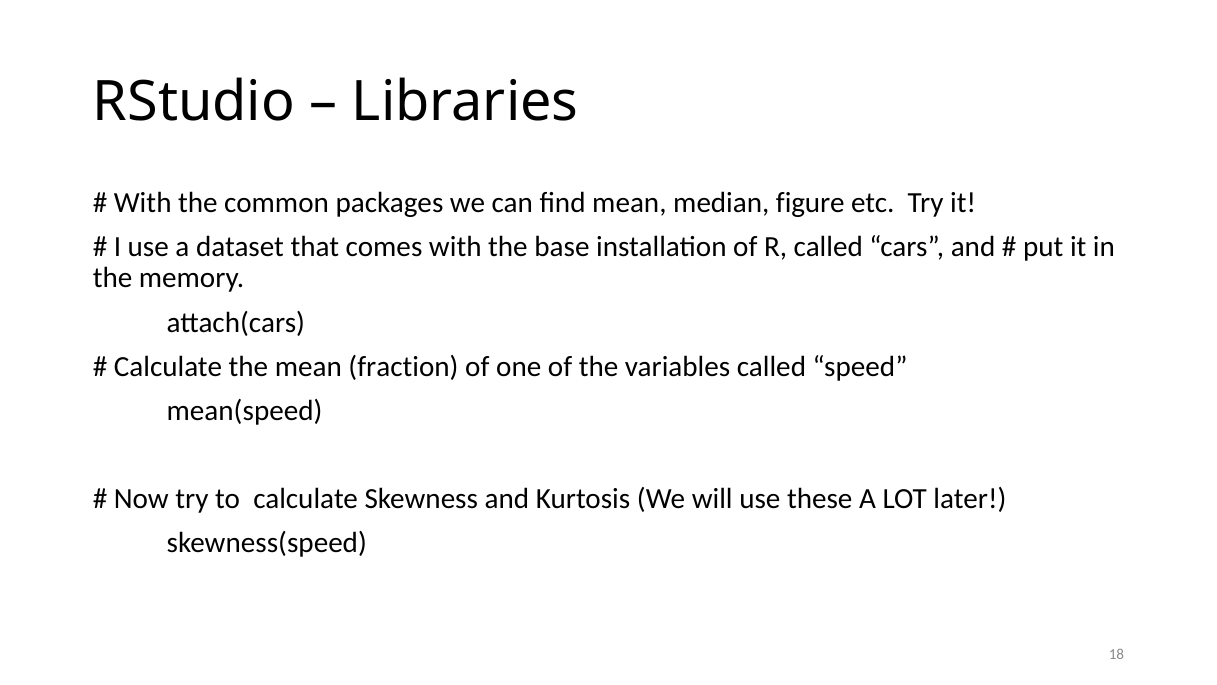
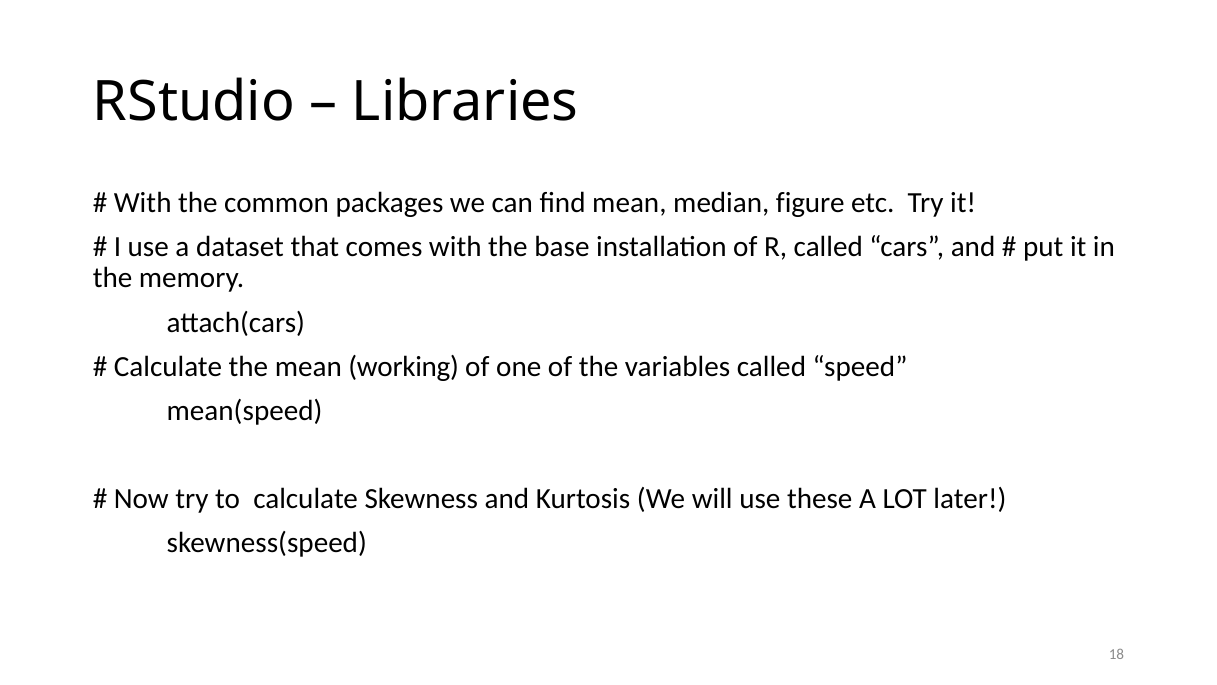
fraction: fraction -> working (404, 366)
